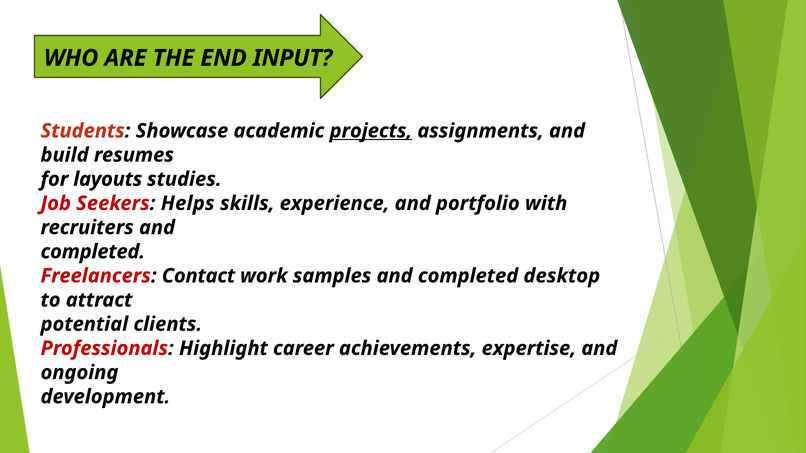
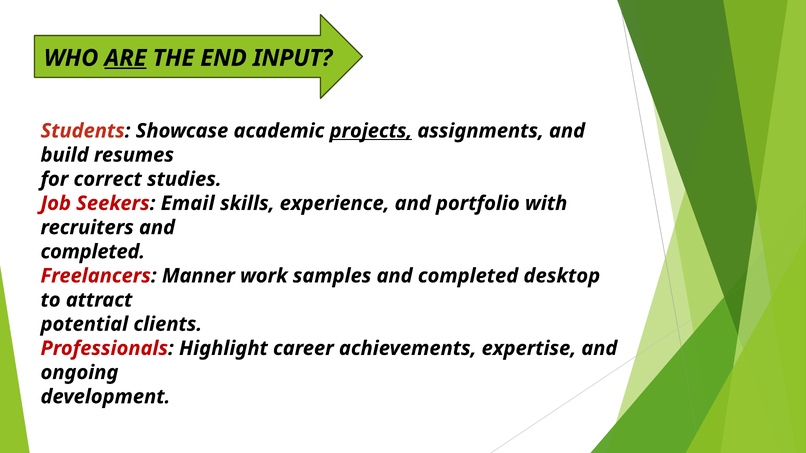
ARE underline: none -> present (125, 58)
layouts: layouts -> correct (108, 179)
Helps: Helps -> Email (188, 204)
Contact: Contact -> Manner (198, 276)
